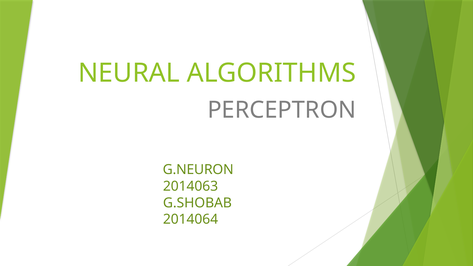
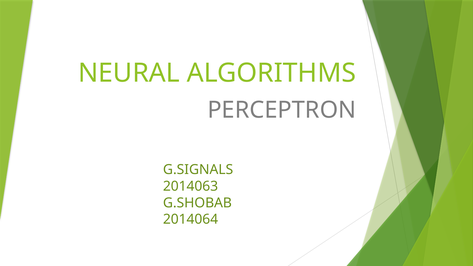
G.NEURON: G.NEURON -> G.SIGNALS (198, 170)
